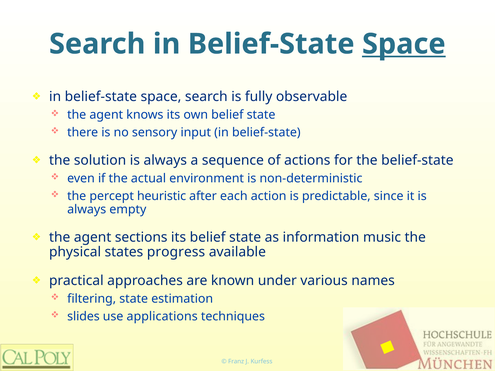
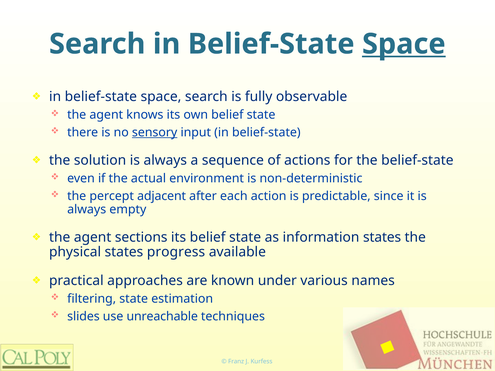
sensory underline: none -> present (155, 132)
heuristic: heuristic -> adjacent (162, 196)
information music: music -> states (382, 237)
applications: applications -> unreachable (162, 317)
